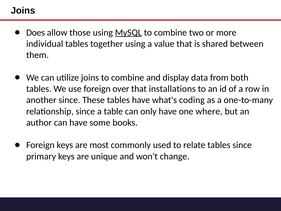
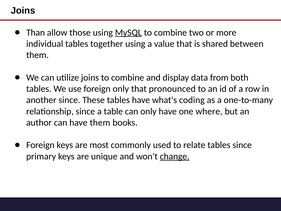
Does: Does -> Than (36, 33)
foreign over: over -> only (121, 89)
installations: installations -> pronounced (172, 89)
have some: some -> them (100, 122)
change underline: none -> present (175, 156)
